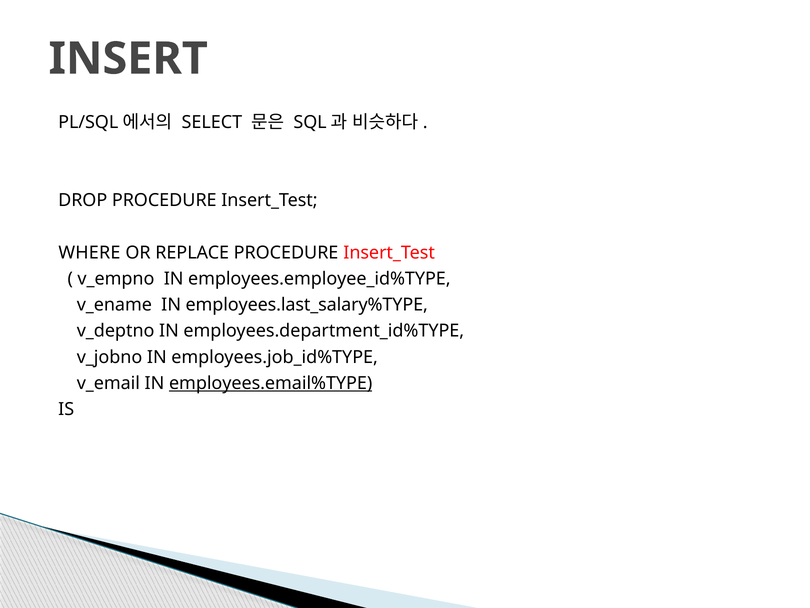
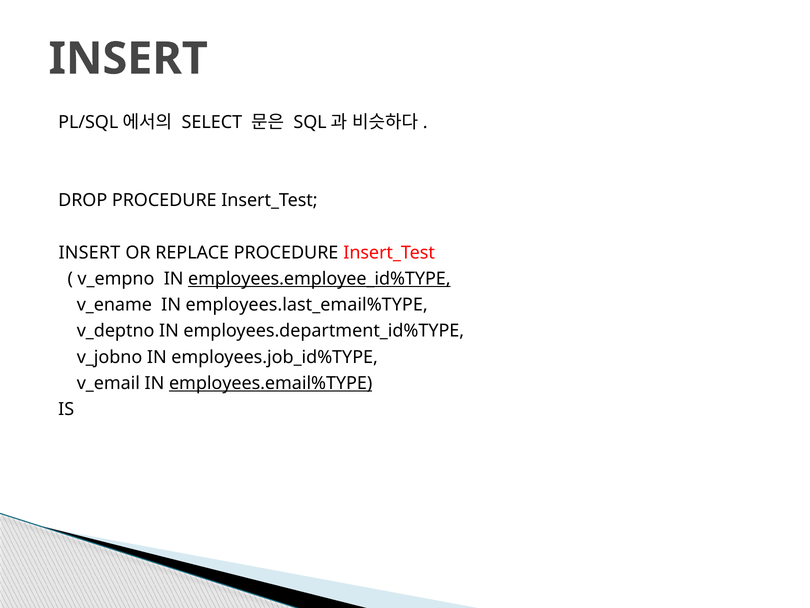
WHERE: WHERE -> INSERT (89, 252)
employees.employee_id%TYPE underline: none -> present (319, 279)
employees.last_salary%TYPE: employees.last_salary%TYPE -> employees.last_email%TYPE (307, 305)
